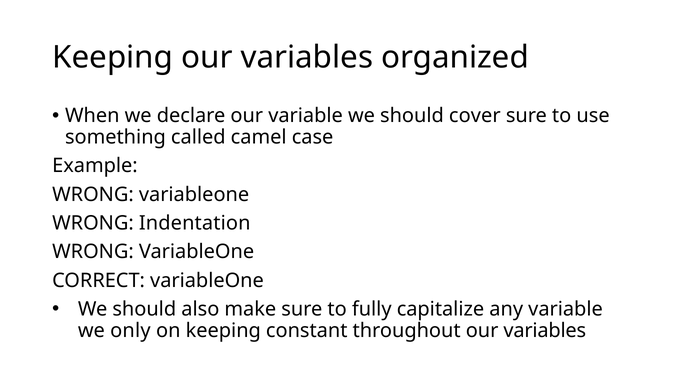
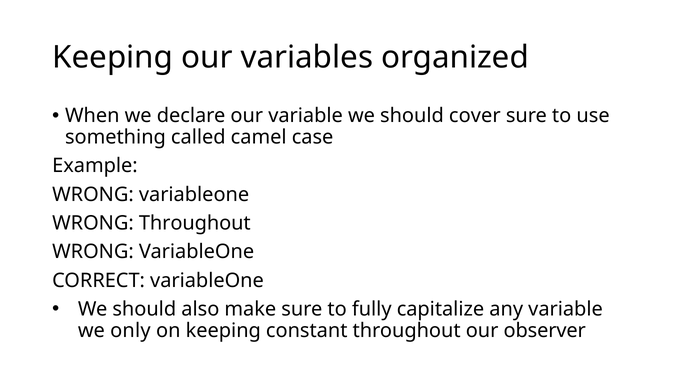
WRONG Indentation: Indentation -> Throughout (195, 223)
throughout our variables: variables -> observer (545, 331)
